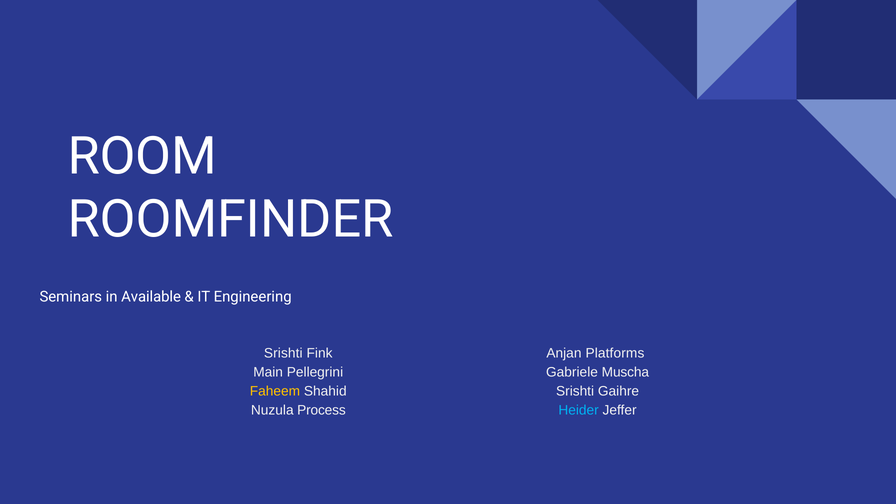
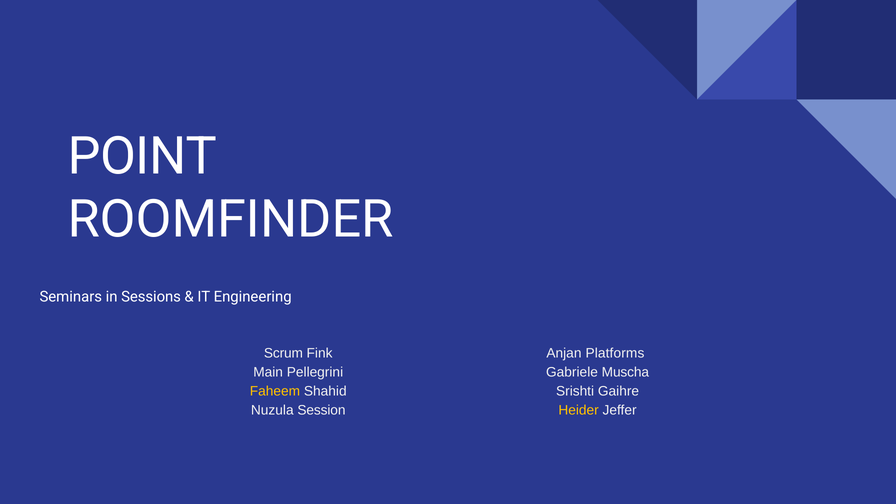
ROOM: ROOM -> POINT (142, 157)
Available: Available -> Sessions (151, 297)
Srishti: Srishti -> Scrum (283, 353)
Process: Process -> Session (321, 410)
Heider colour: light blue -> yellow (579, 410)
